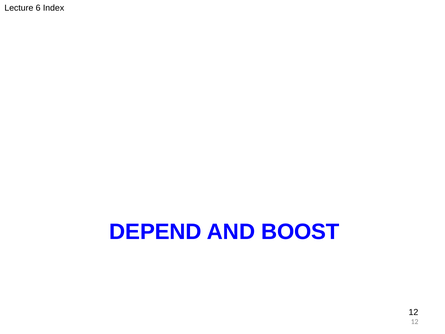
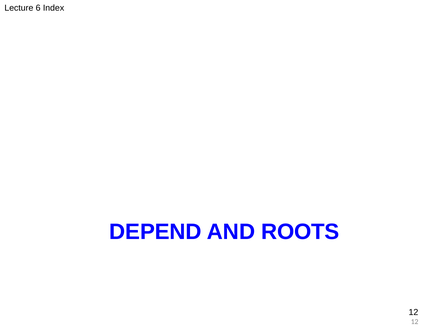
BOOST: BOOST -> ROOTS (300, 232)
